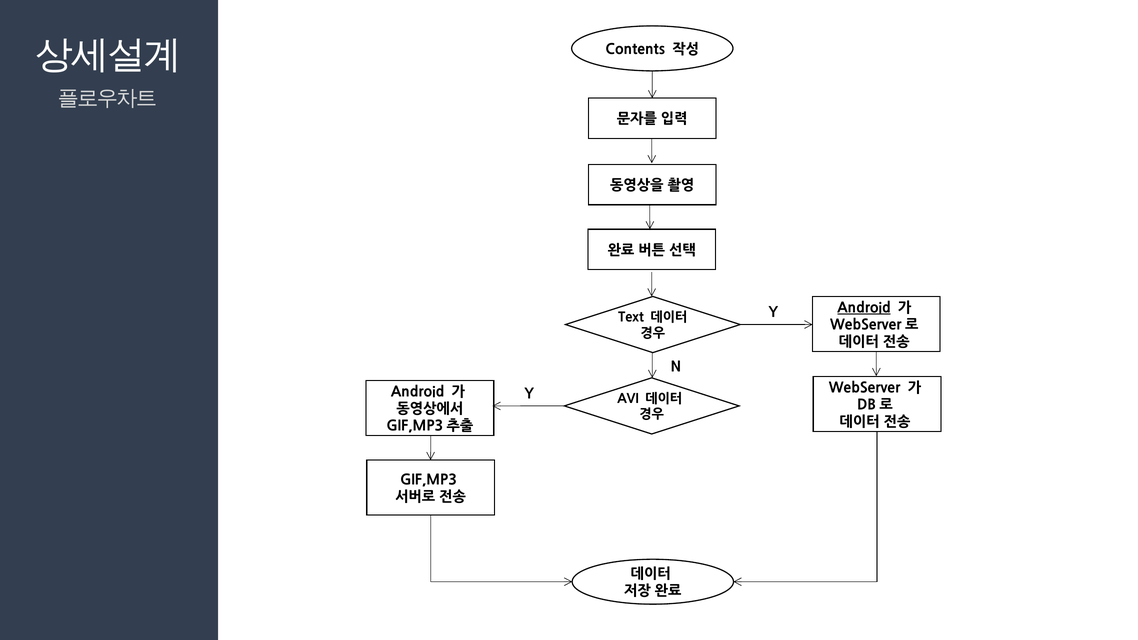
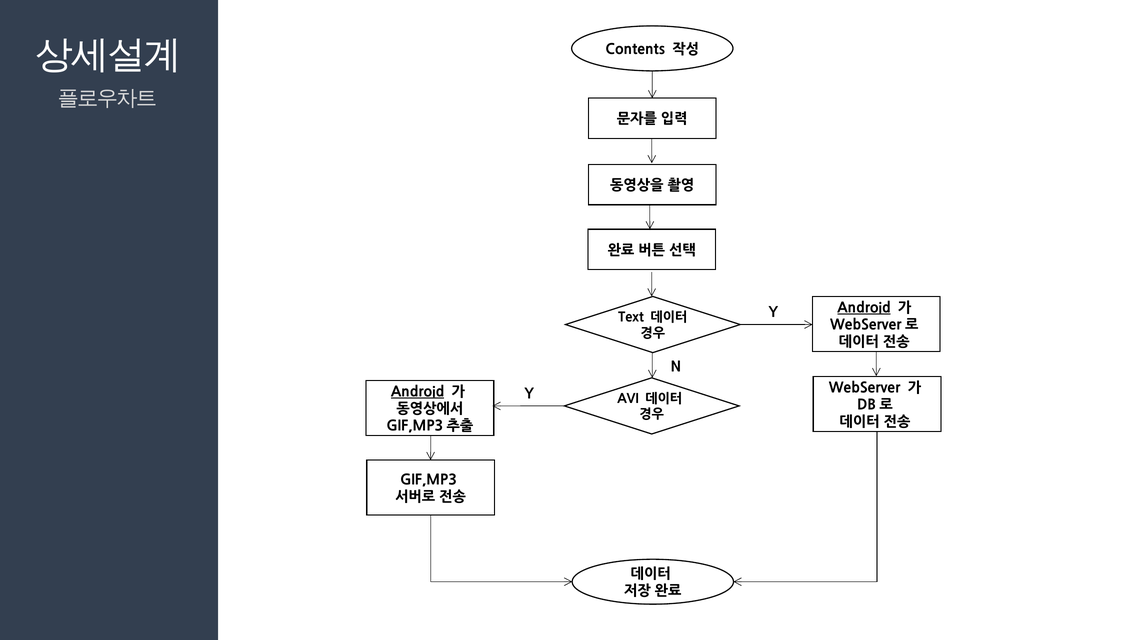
Android underline: none -> present (418, 392)
